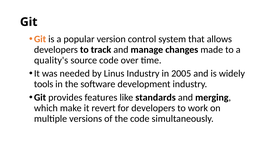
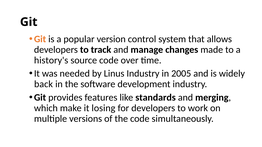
quality's: quality's -> history's (51, 60)
tools: tools -> back (44, 84)
revert: revert -> losing (103, 108)
